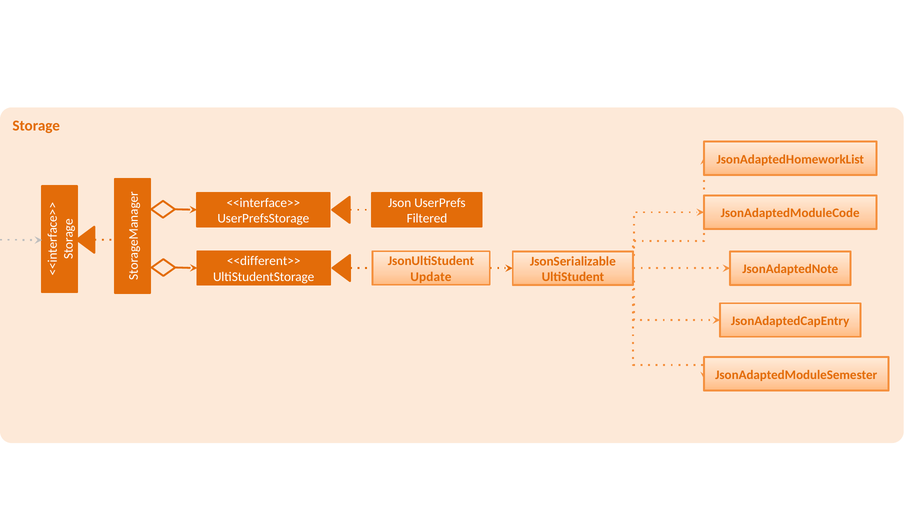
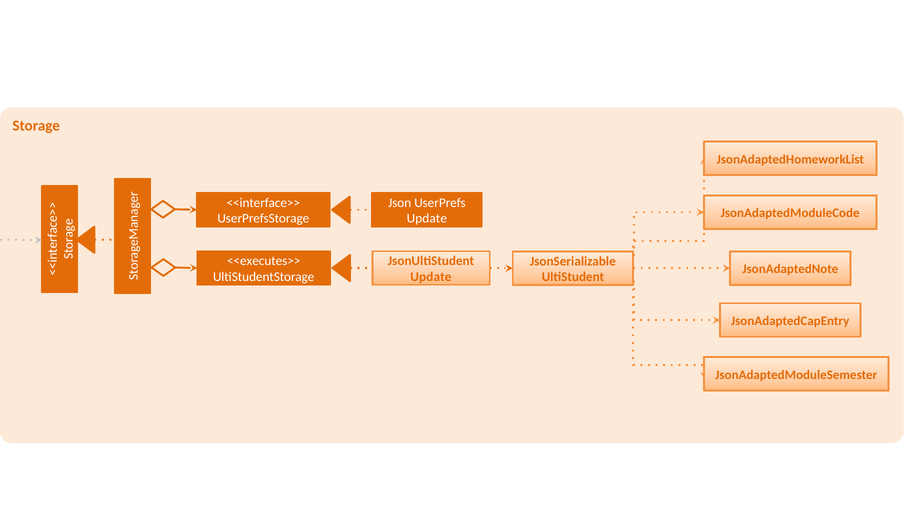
Filtered: Filtered -> Update (427, 219)
<<different>>: <<different>> -> <<executes>> (264, 261)
